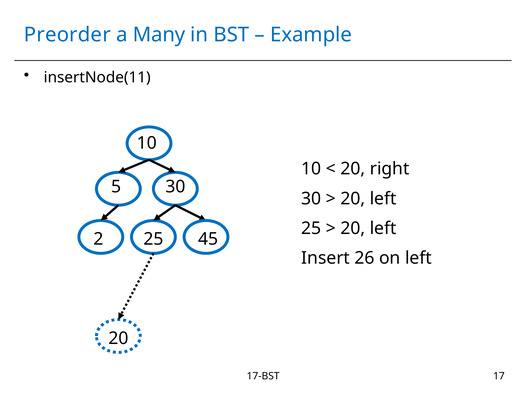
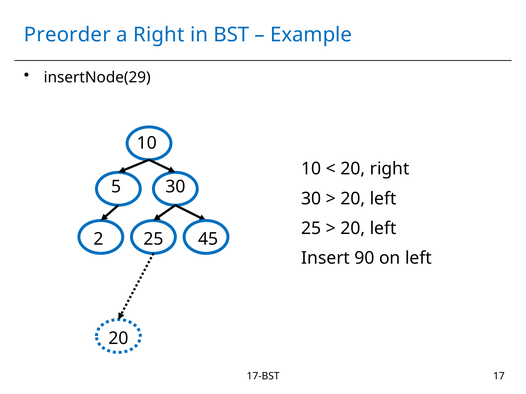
a Many: Many -> Right (159, 35)
insertNode(11: insertNode(11 -> insertNode(29 (97, 78)
26: 26 -> 90 (364, 258)
